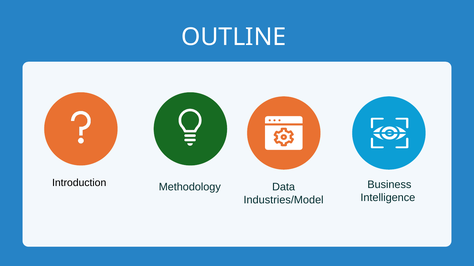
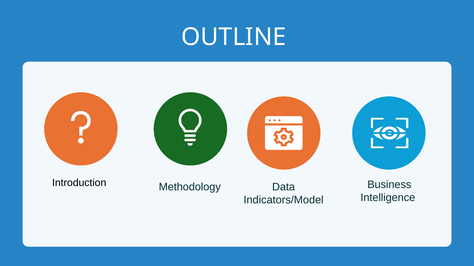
Industries/Model: Industries/Model -> Indicators/Model (284, 200)
